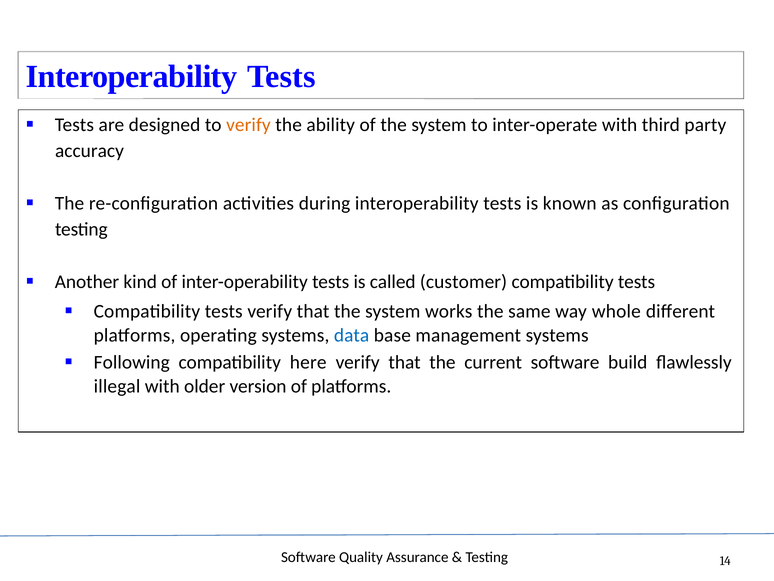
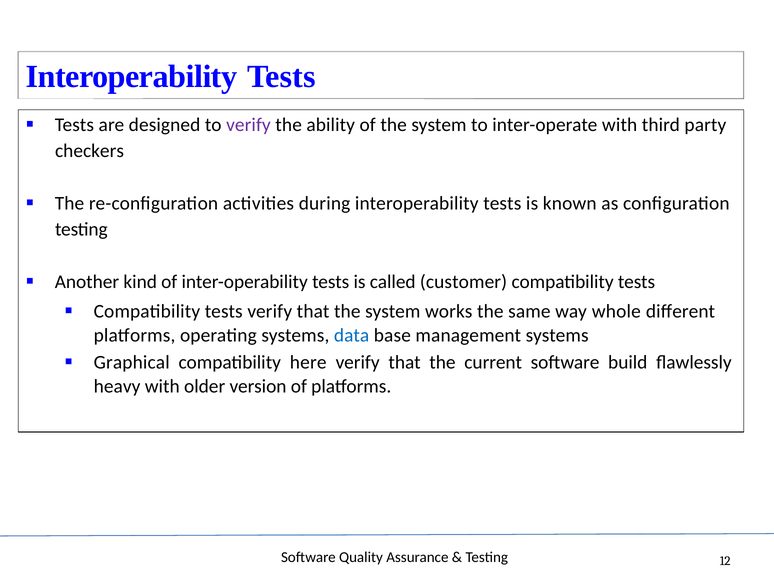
verify colour: orange -> purple (248, 125)
accuracy: accuracy -> checkers (89, 151)
Following: Following -> Graphical (132, 362)
illegal: illegal -> heavy (117, 386)
14: 14 -> 12 (725, 560)
